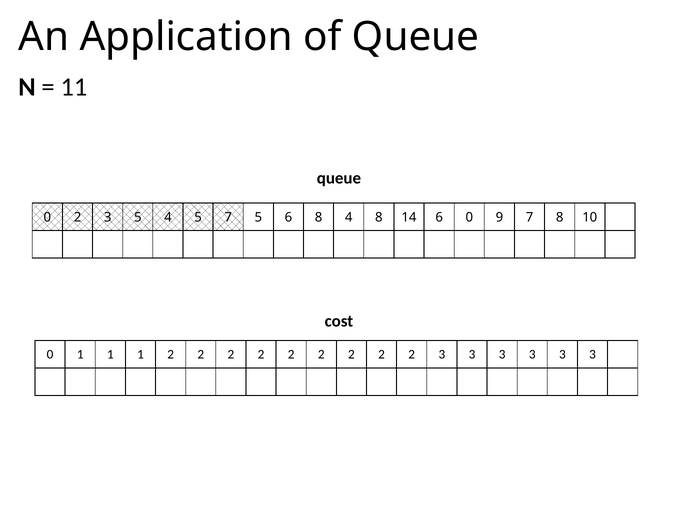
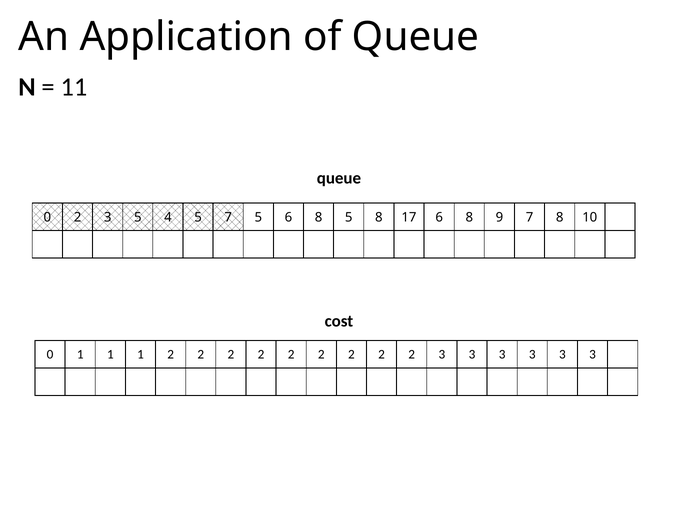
8 4: 4 -> 5 (349, 217)
14: 14 -> 17 (409, 217)
0: 0 -> 8 (469, 217)
